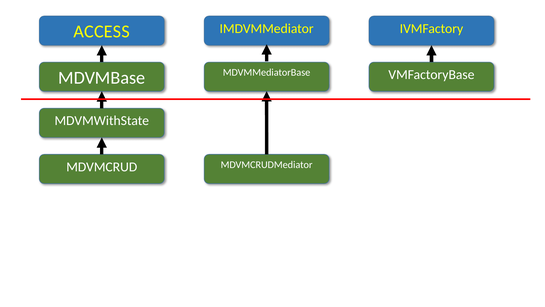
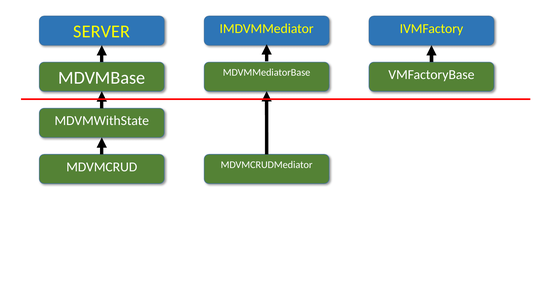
ACCESS: ACCESS -> SERVER (102, 32)
